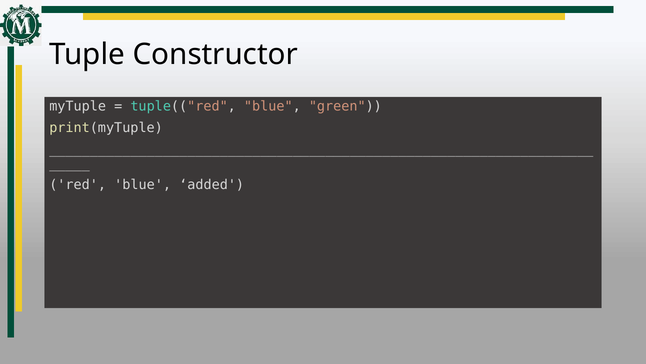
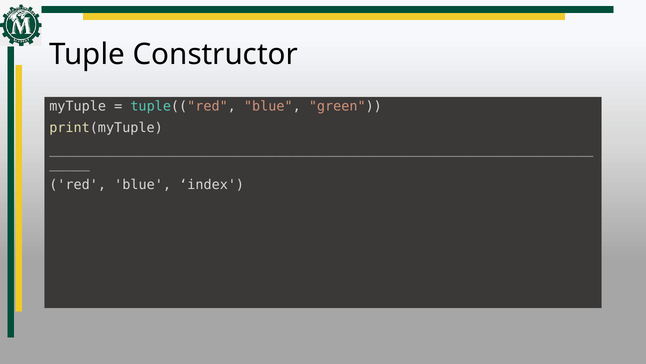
added: added -> index (212, 185)
